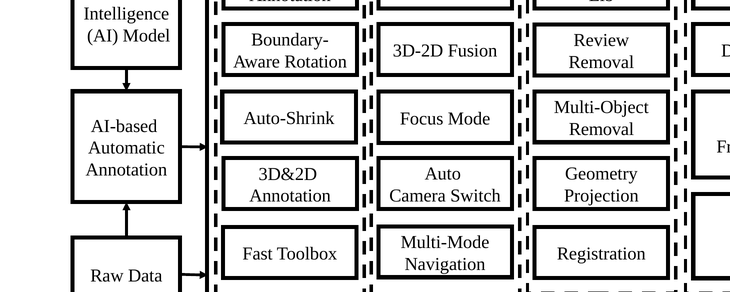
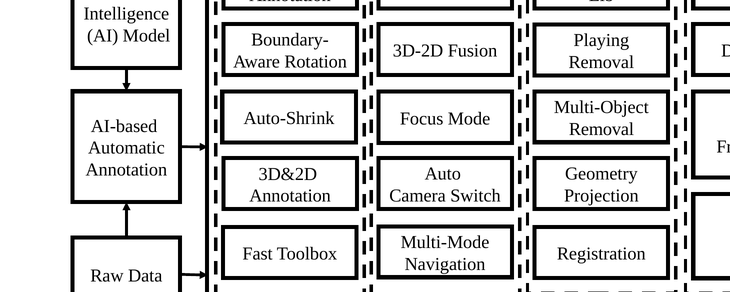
Review: Review -> Playing (601, 40)
